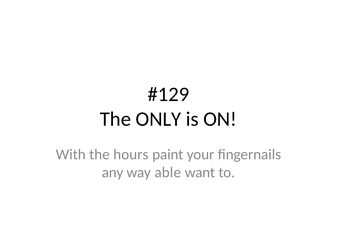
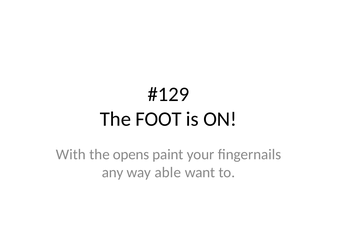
ONLY: ONLY -> FOOT (159, 119)
hours: hours -> opens (131, 155)
